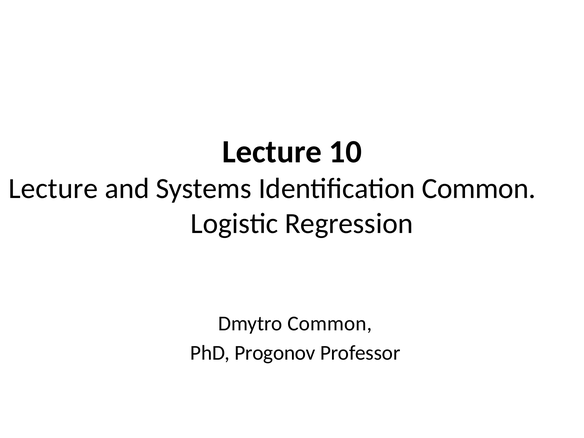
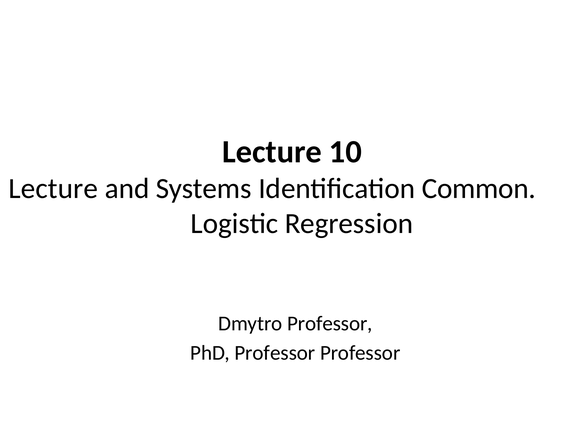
Dmytro Common: Common -> Professor (330, 323)
PhD Progonov: Progonov -> Professor (275, 353)
